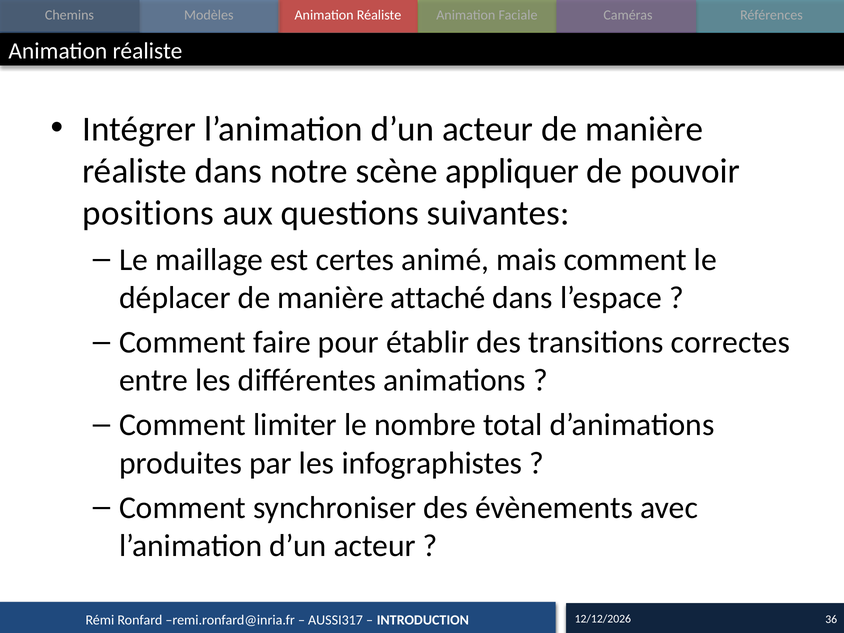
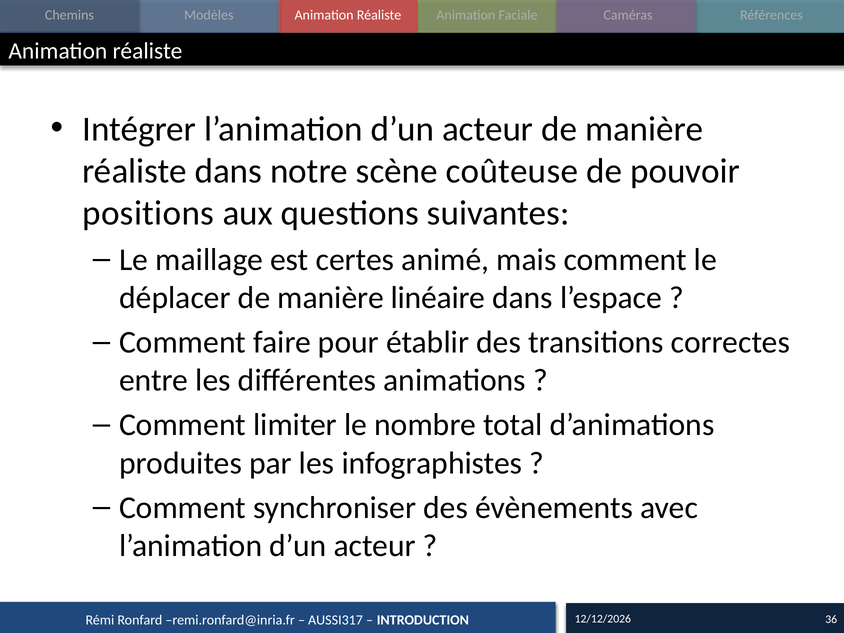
appliquer: appliquer -> coûteuse (512, 171)
attaché: attaché -> linéaire (438, 298)
